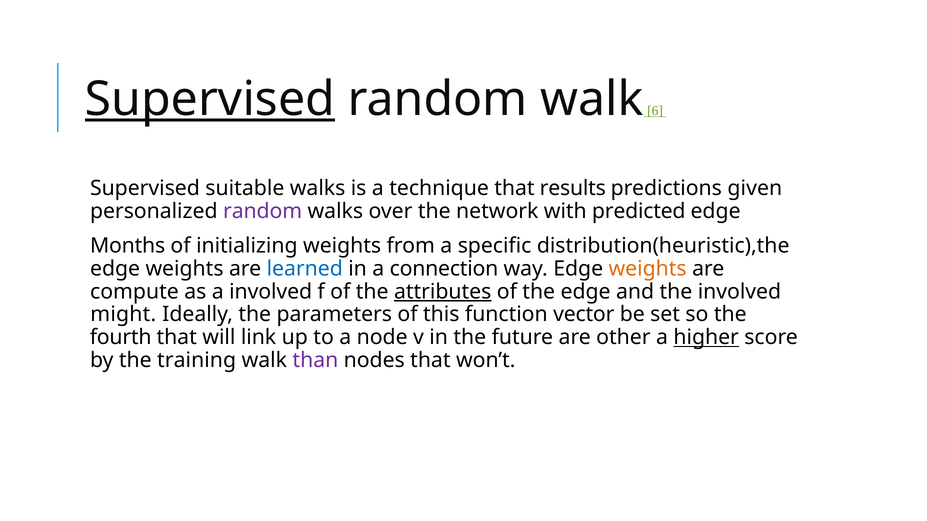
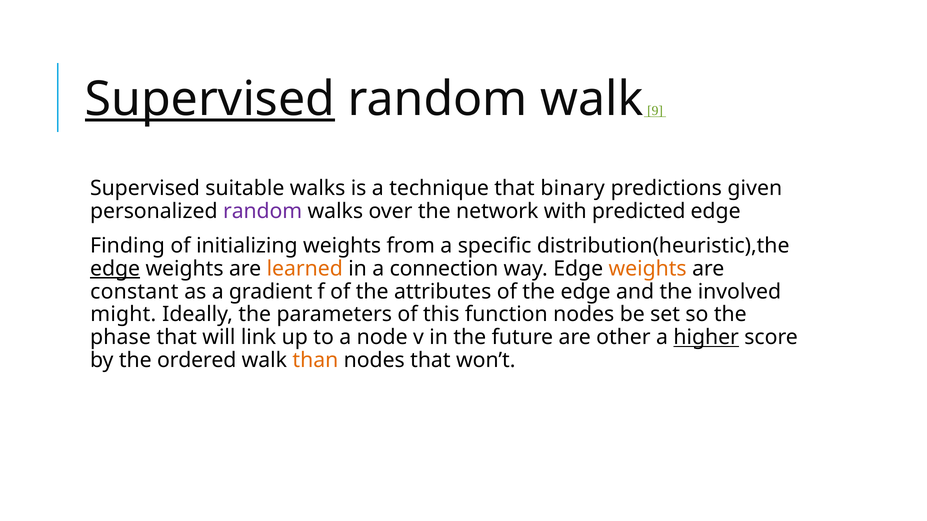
6: 6 -> 9 (655, 111)
results: results -> binary (573, 189)
Months: Months -> Finding (127, 246)
edge underline: none -> present (115, 269)
learned colour: blue -> orange (305, 269)
compute: compute -> constant (134, 292)
a involved: involved -> gradient (271, 292)
attributes underline: present -> none (443, 292)
function vector: vector -> nodes (584, 315)
fourth: fourth -> phase (120, 338)
training: training -> ordered (197, 361)
than colour: purple -> orange (315, 361)
